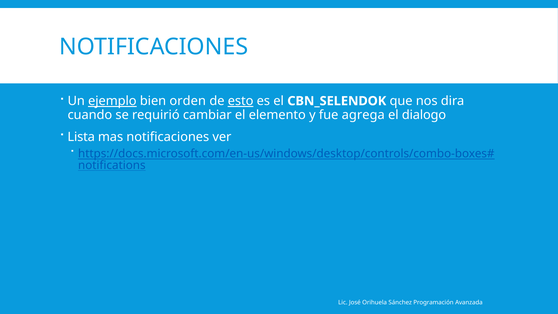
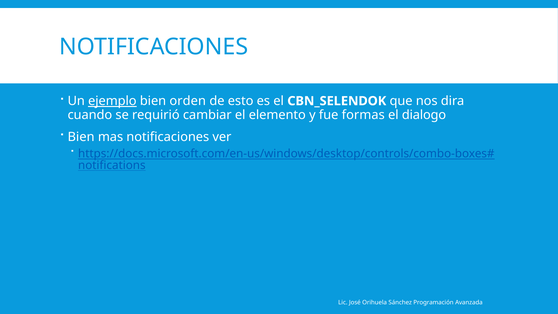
esto underline: present -> none (241, 101)
agrega: agrega -> formas (363, 115)
Lista: Lista -> Bien (81, 137)
